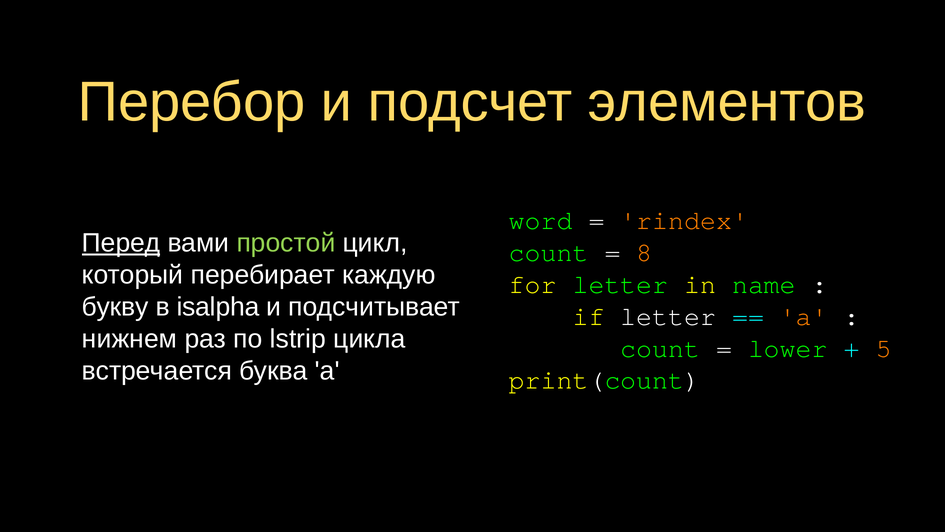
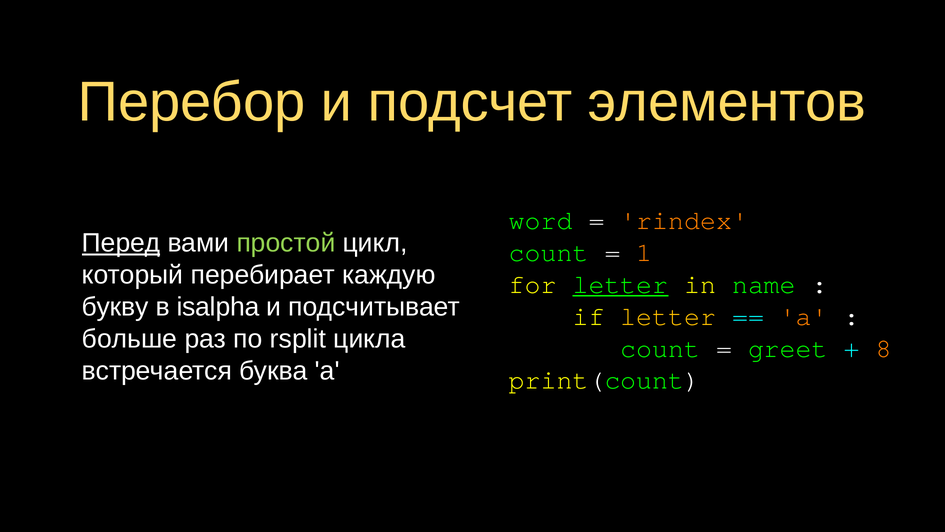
8: 8 -> 1 (644, 252)
letter underline: none -> present (620, 284)
letter colour: white -> yellow (668, 316)
нижнем: нижнем -> больше (130, 339)
lstrip: lstrip -> rsplit (298, 339)
lower: lower -> greet (788, 348)
5: 5 -> 8 (884, 348)
